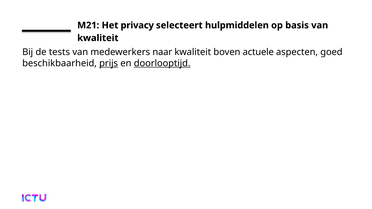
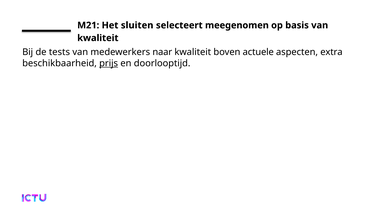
privacy: privacy -> sluiten (137, 25)
hulpmiddelen: hulpmiddelen -> meegenomen (237, 25)
goed: goed -> extra (331, 52)
doorlooptijd underline: present -> none (162, 63)
